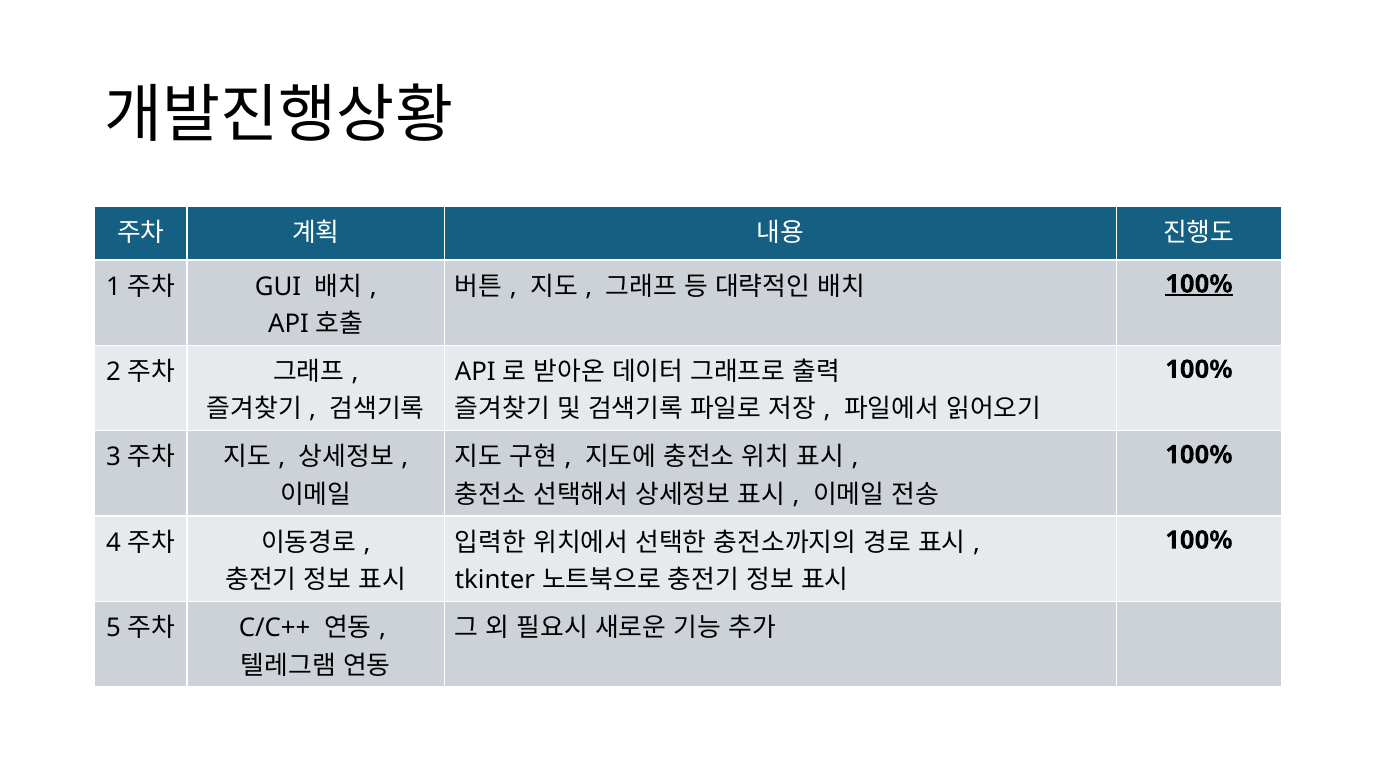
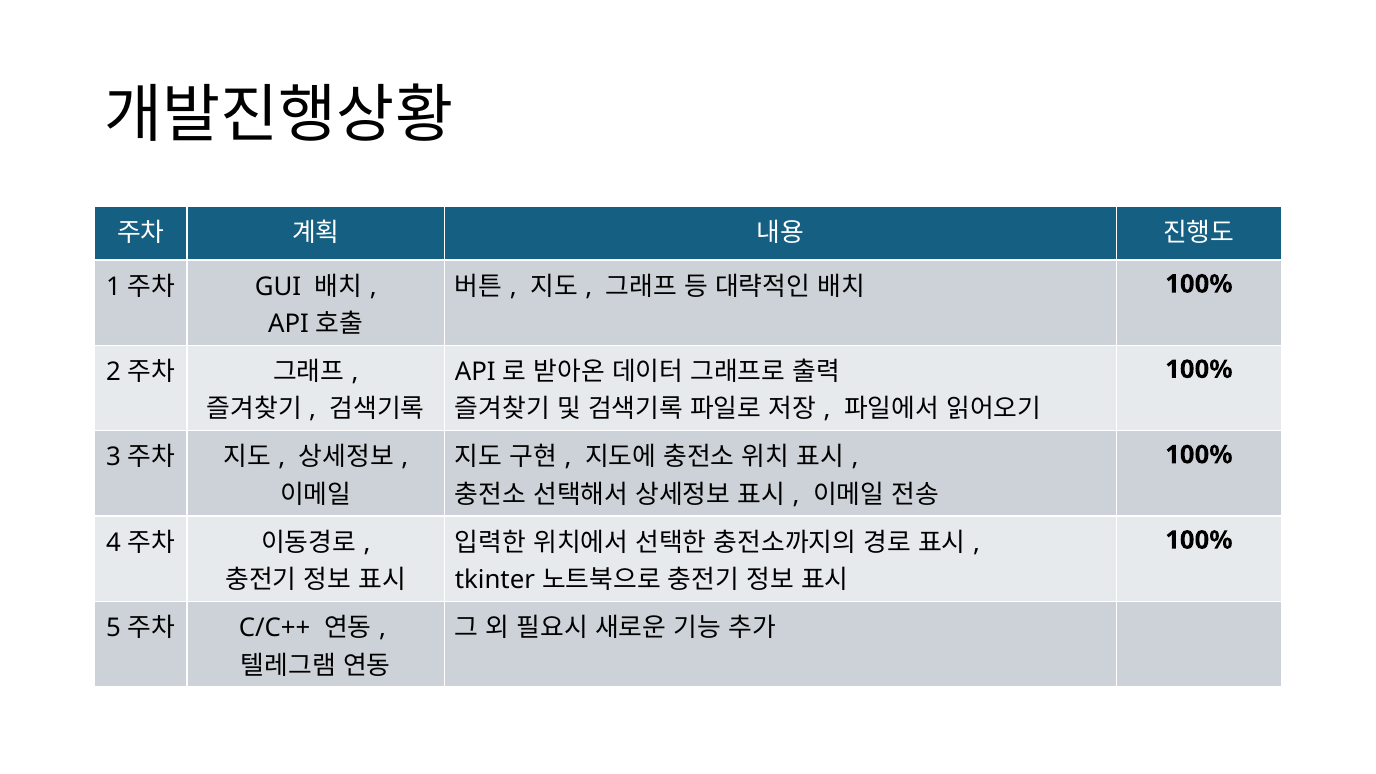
100% underline: present -> none (1199, 284)
